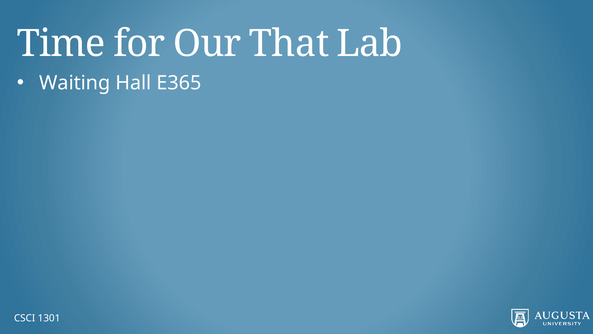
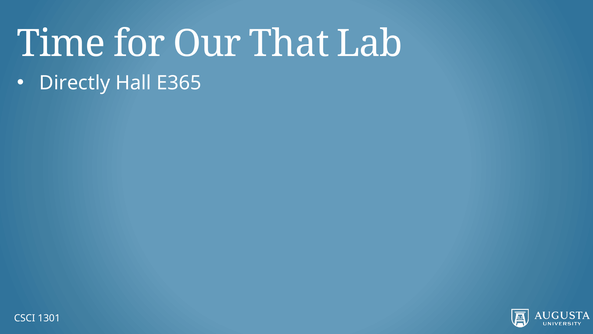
Waiting: Waiting -> Directly (75, 83)
